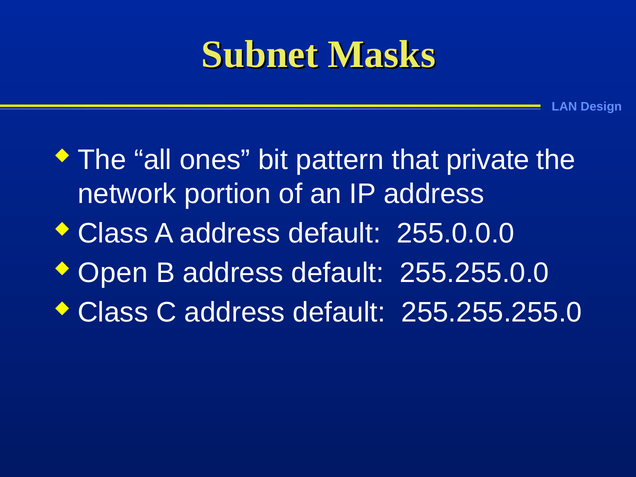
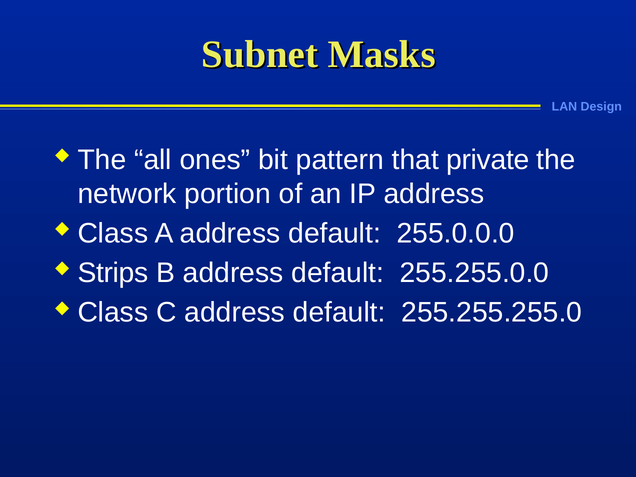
Open: Open -> Strips (113, 273)
